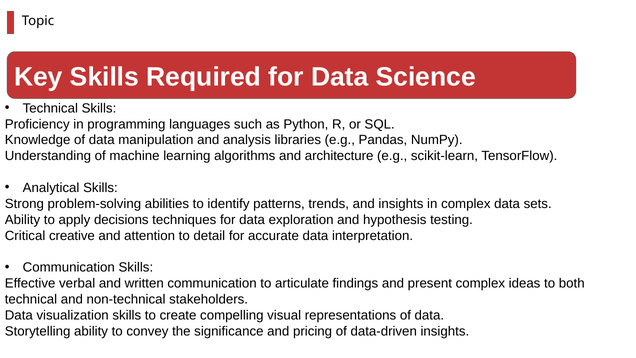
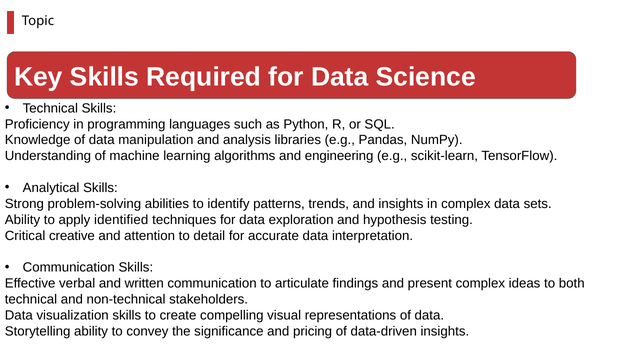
architecture: architecture -> engineering (339, 156)
decisions: decisions -> identified (121, 220)
